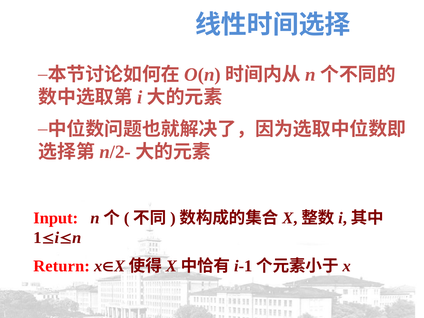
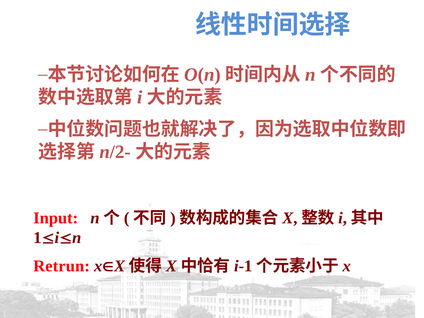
Return: Return -> Retrun (62, 266)
